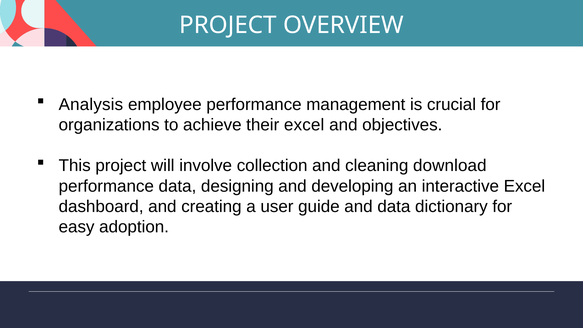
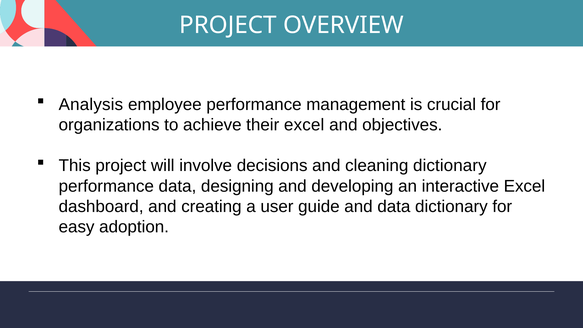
collection: collection -> decisions (272, 166)
cleaning download: download -> dictionary (450, 166)
